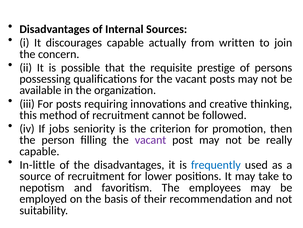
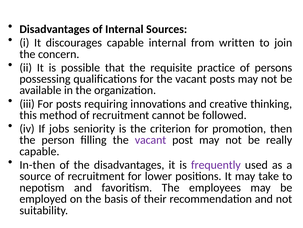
capable actually: actually -> internal (167, 43)
prestige: prestige -> practice (216, 67)
In-little: In-little -> In-then (37, 164)
frequently colour: blue -> purple (216, 164)
